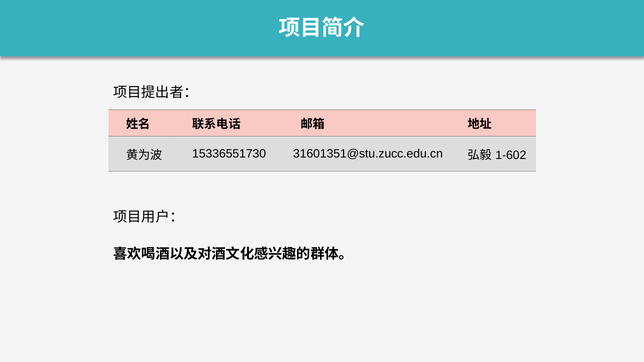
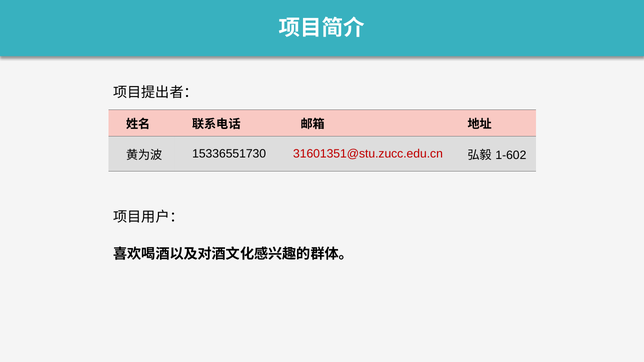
31601351@stu.zucc.edu.cn colour: black -> red (368, 154)
